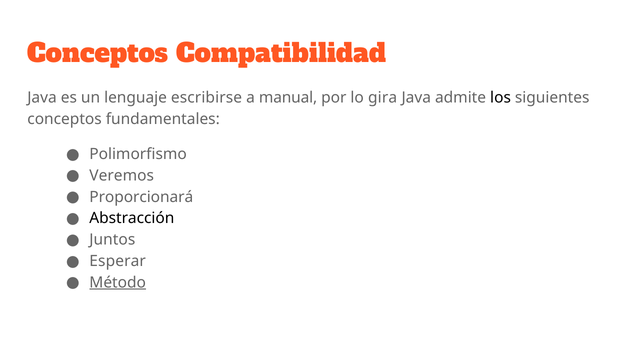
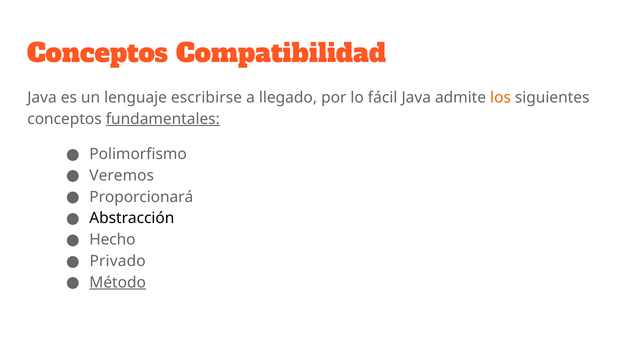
manual: manual -> llegado (288, 98)
gira: gira -> fácil (383, 98)
los colour: black -> orange (501, 98)
fundamentales underline: none -> present (163, 119)
Juntos: Juntos -> Hecho (112, 240)
Esperar: Esperar -> Privado (118, 261)
